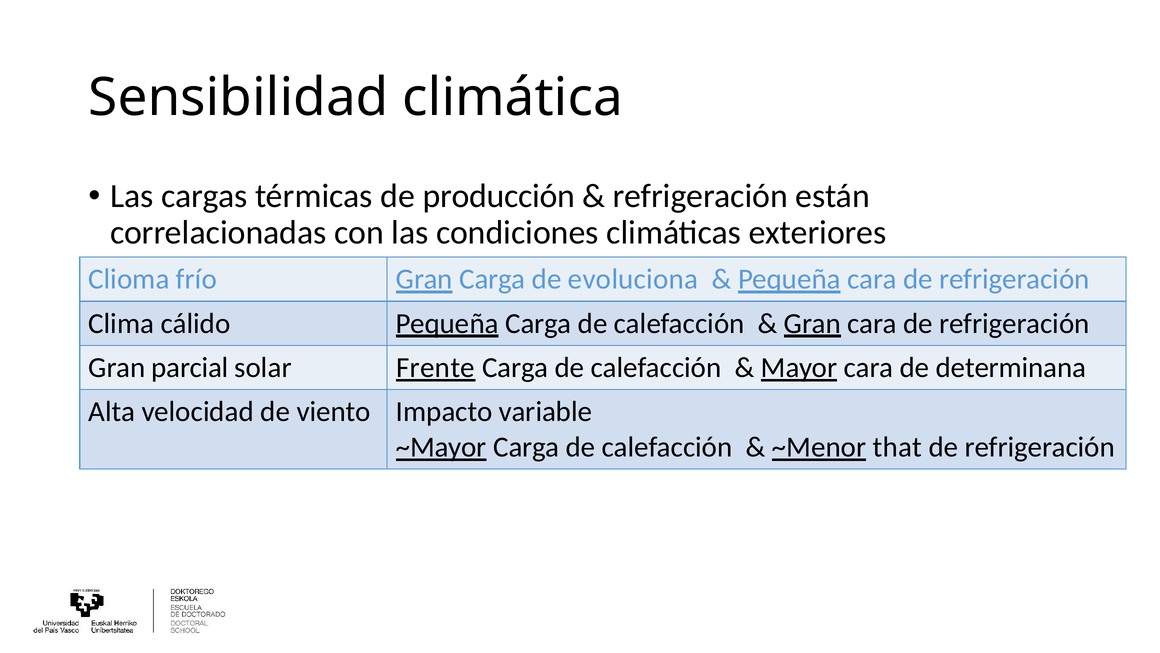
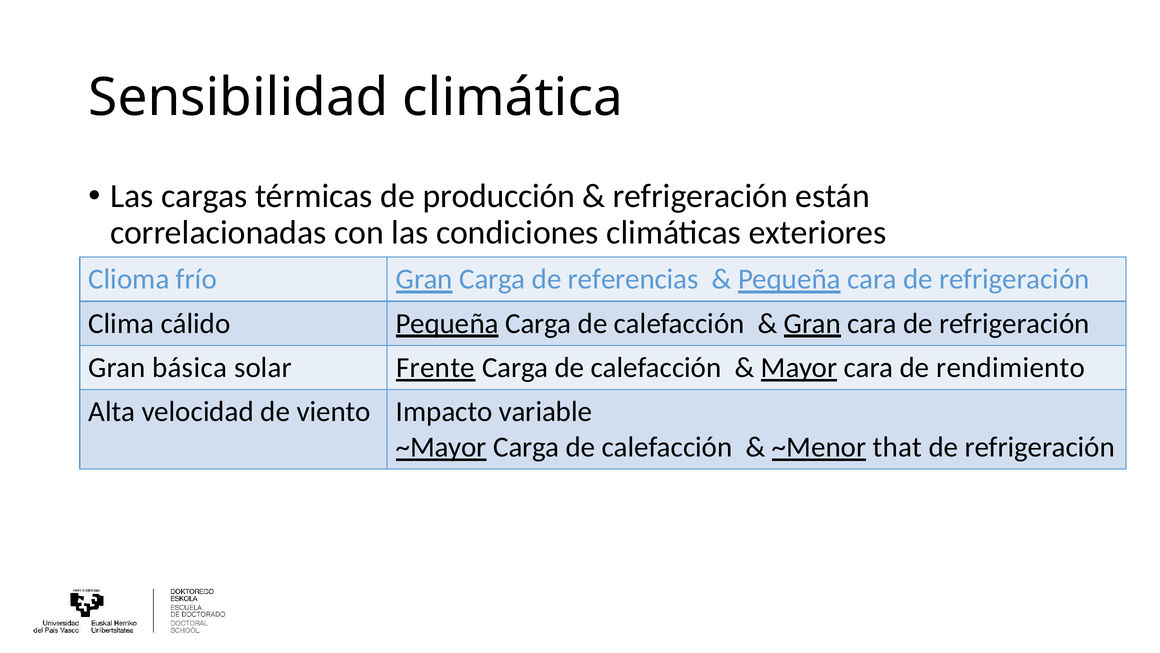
evoluciona: evoluciona -> referencias (633, 279)
parcial: parcial -> básica (190, 367)
determinana: determinana -> rendimiento (1011, 367)
